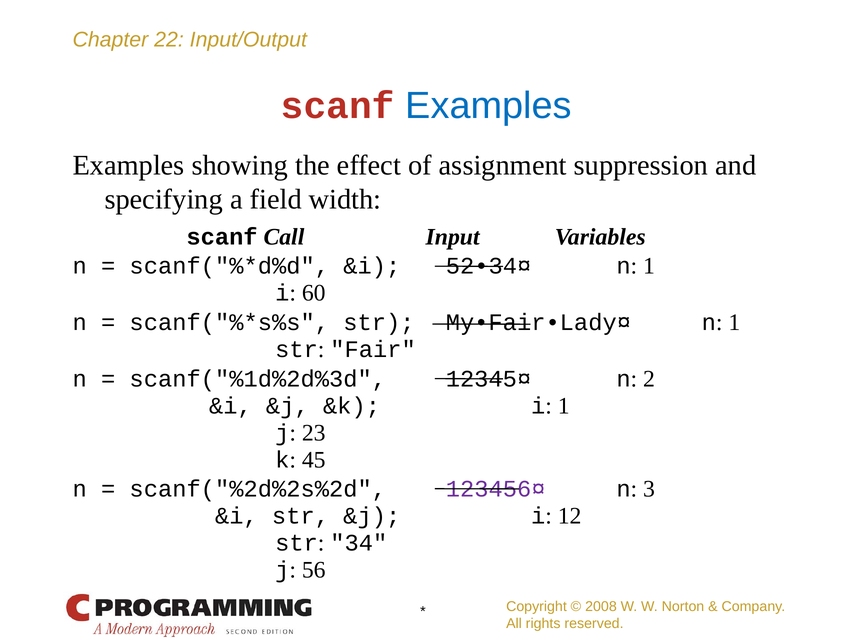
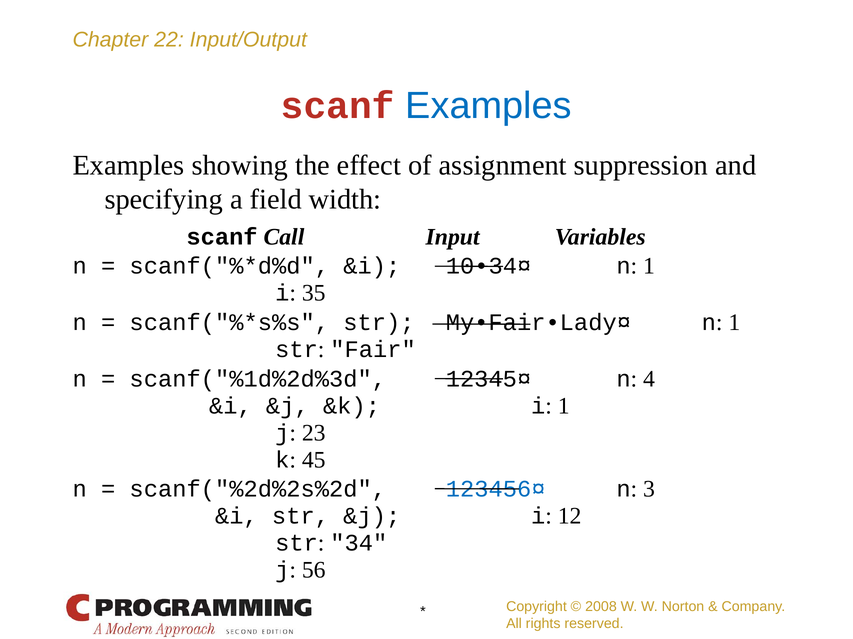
52•34¤: 52•34¤ -> 10•34¤ (489, 266)
60: 60 -> 35 (314, 293)
2: 2 -> 4 (649, 379)
123456¤ colour: purple -> blue (496, 490)
